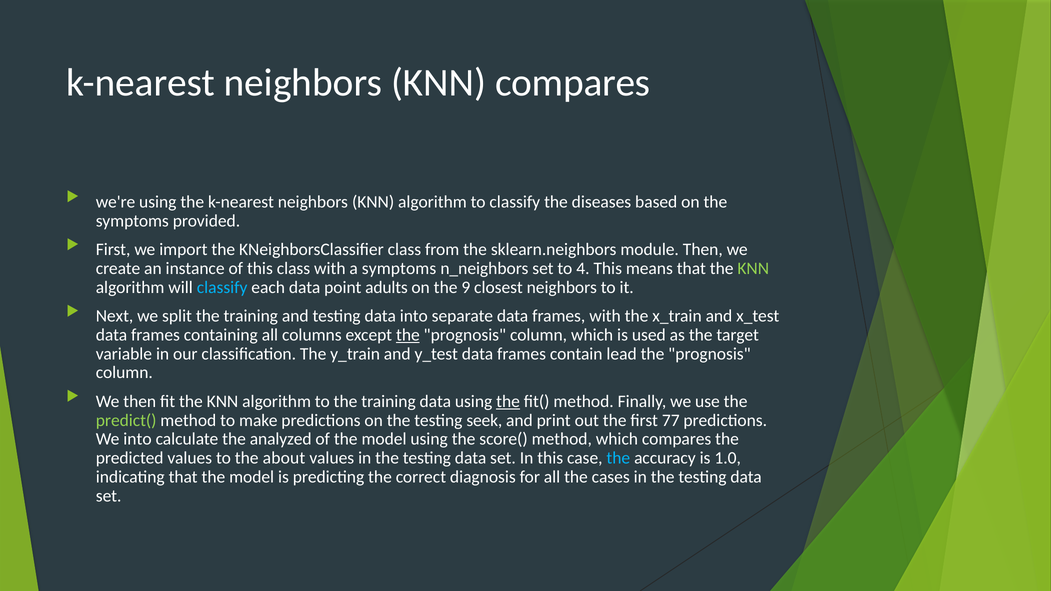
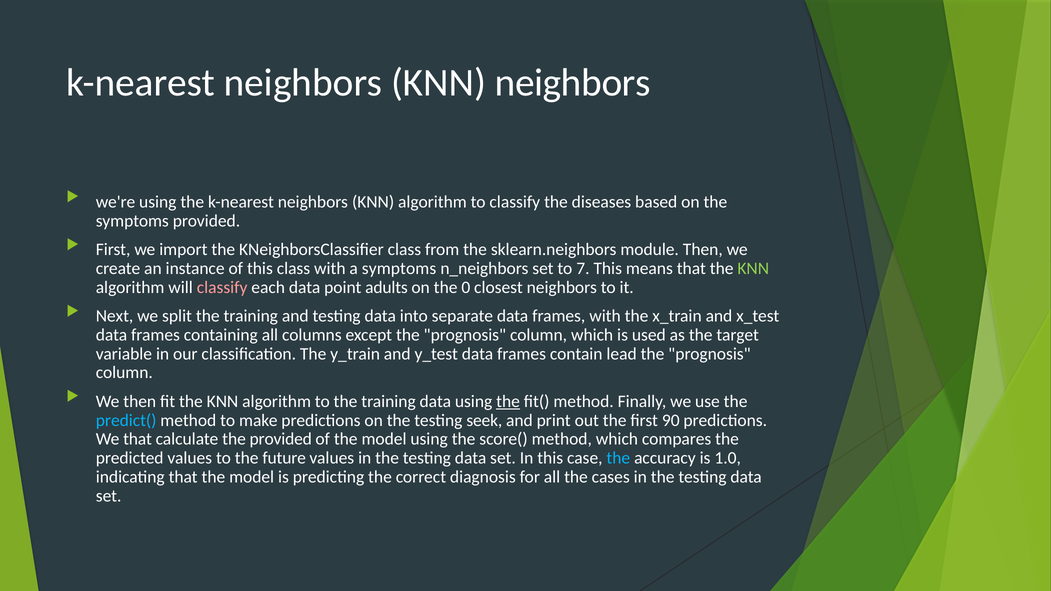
KNN compares: compares -> neighbors (573, 83)
4: 4 -> 7 (583, 268)
classify colour: light blue -> pink (222, 287)
9: 9 -> 0 (466, 287)
the underline: present -> none (408, 335)
predict( colour: light green -> light blue (126, 420)
77: 77 -> 90 (671, 420)
We into: into -> that (138, 439)
the analyzed: analyzed -> provided (281, 439)
about: about -> future (284, 458)
